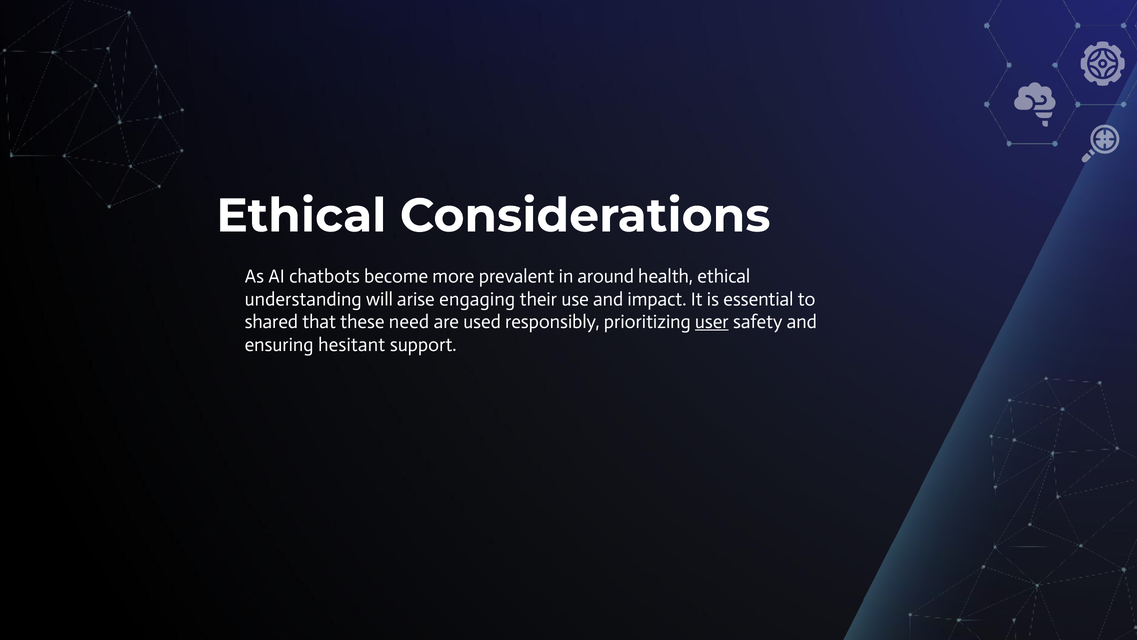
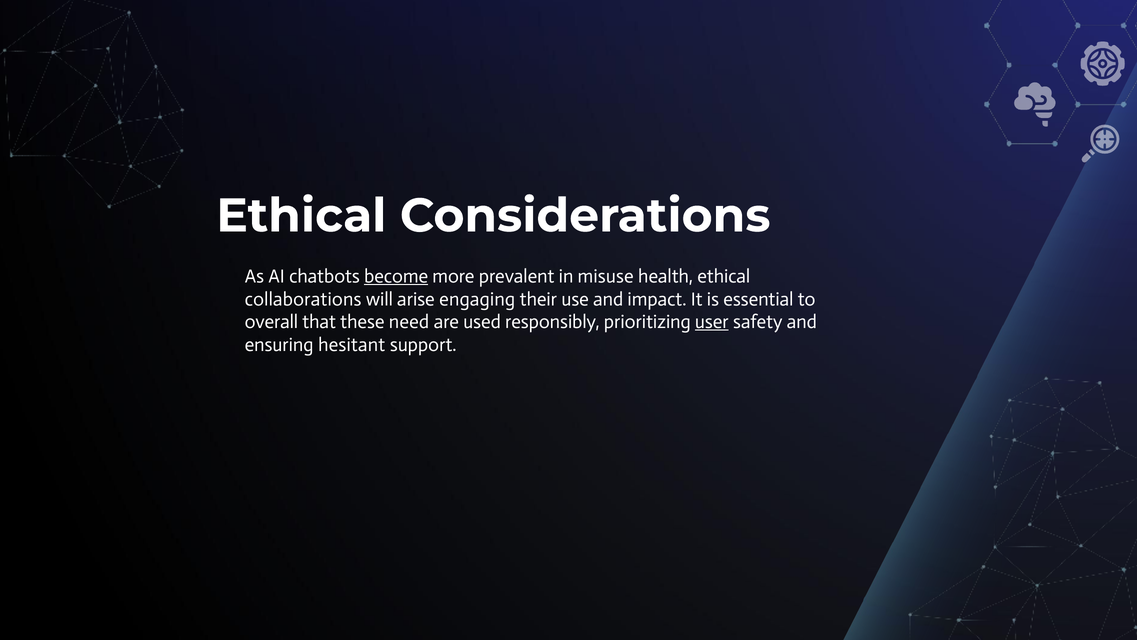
become underline: none -> present (396, 276)
around: around -> misuse (606, 276)
understanding: understanding -> collaborations (303, 299)
shared: shared -> overall (271, 322)
